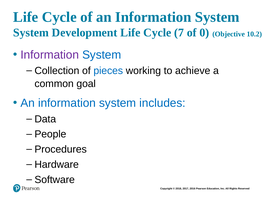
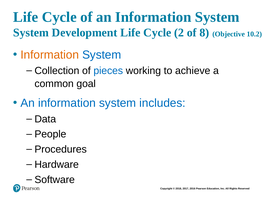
7: 7 -> 2 (179, 33)
0: 0 -> 8 (204, 33)
Information colour: purple -> orange (50, 55)
